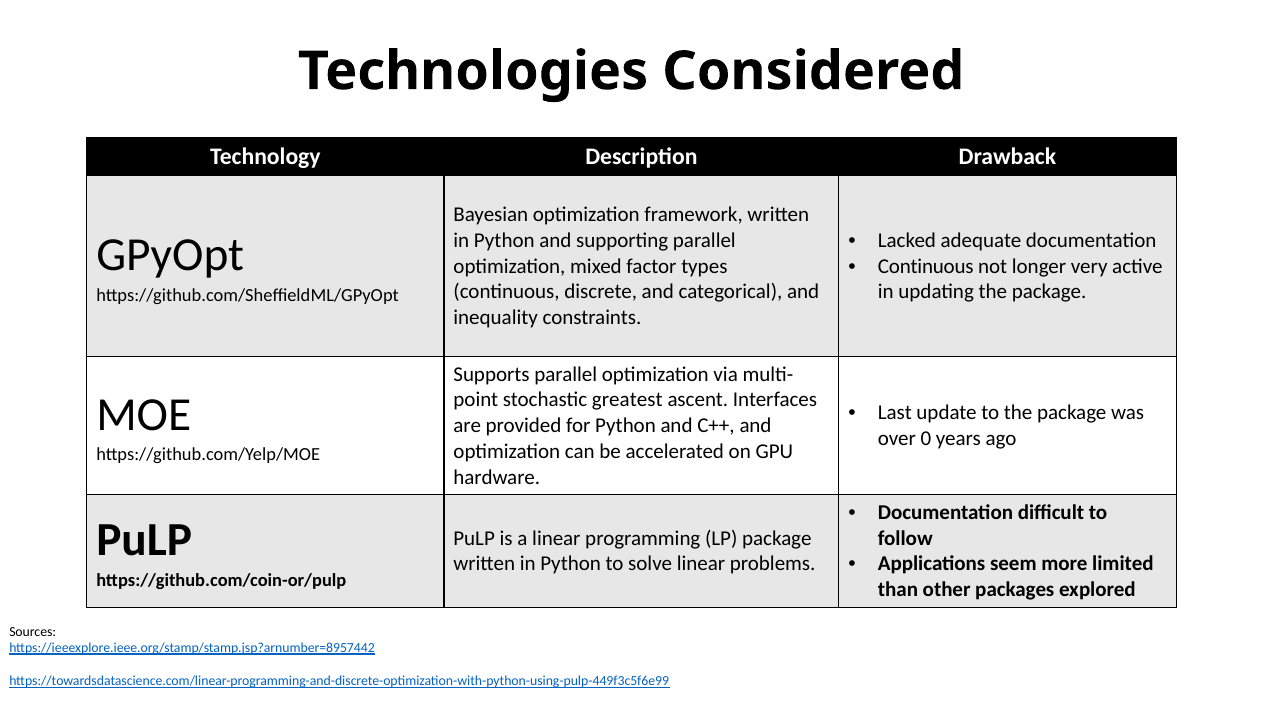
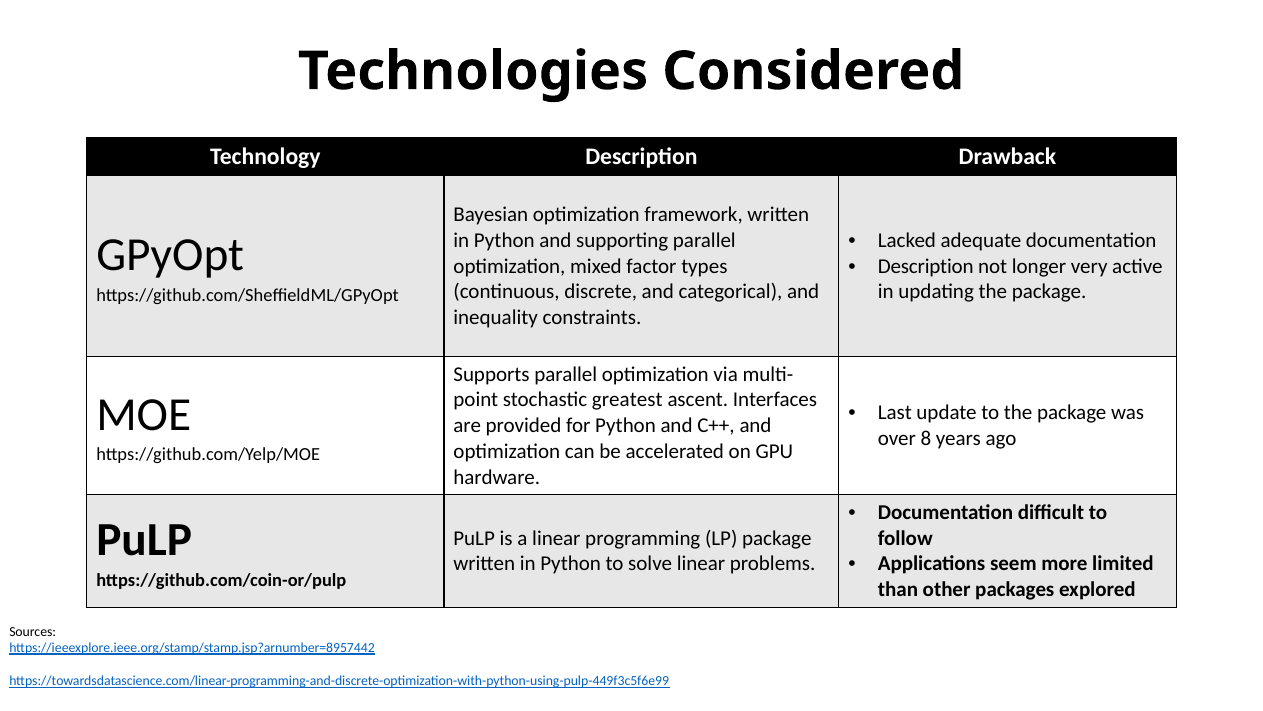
Continuous: Continuous -> Description (926, 266)
0: 0 -> 8 (926, 438)
